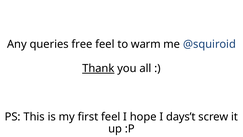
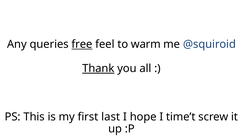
free underline: none -> present (82, 44)
first feel: feel -> last (111, 116)
days’t: days’t -> time’t (181, 116)
